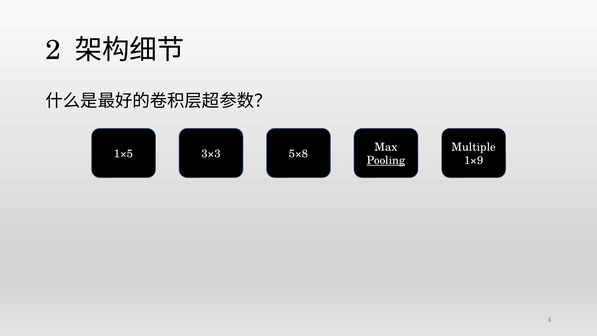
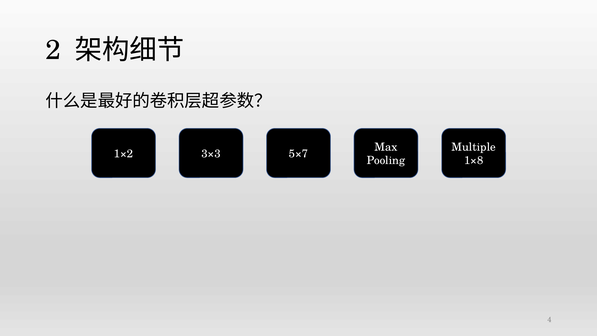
1×5: 1×5 -> 1×2 (124, 154)
5×8: 5×8 -> 5×7 (298, 154)
Pooling underline: present -> none (386, 160)
1×9: 1×9 -> 1×8 (474, 160)
